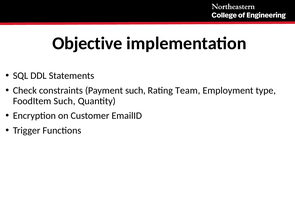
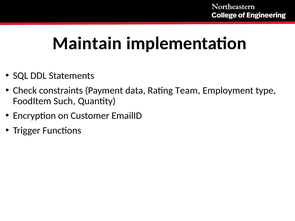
Objective: Objective -> Maintain (87, 43)
Payment such: such -> data (135, 90)
